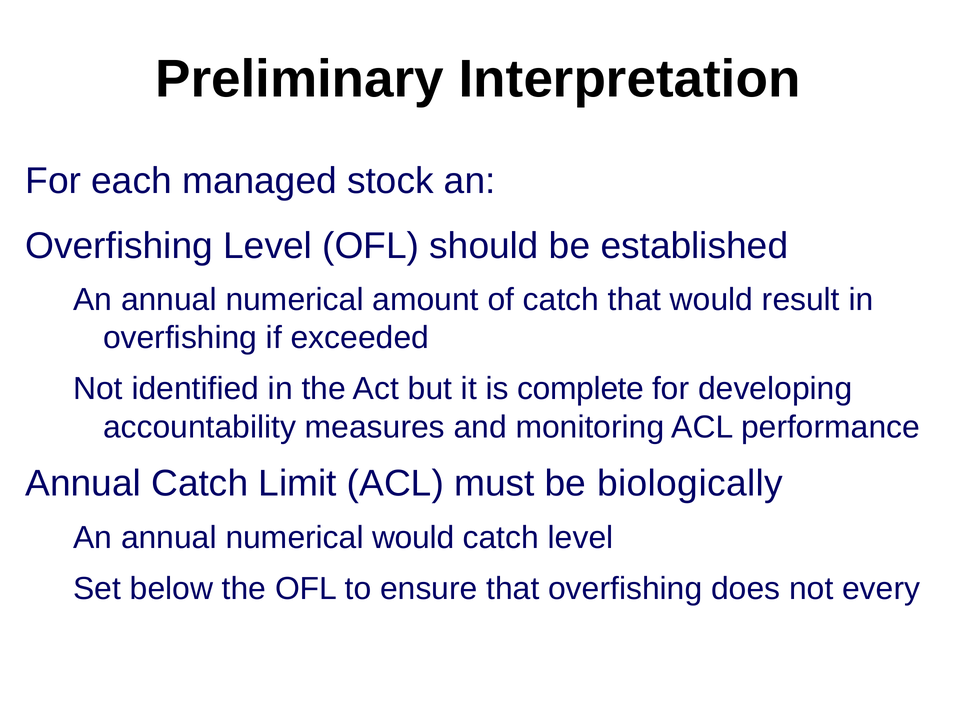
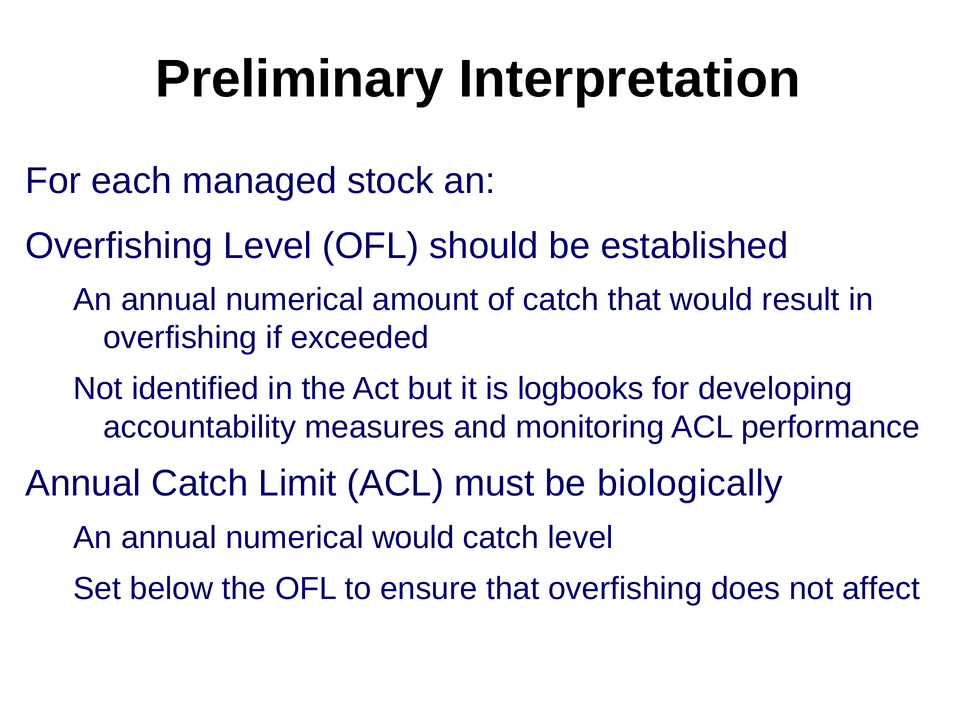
complete: complete -> logbooks (581, 389)
every: every -> affect (881, 589)
